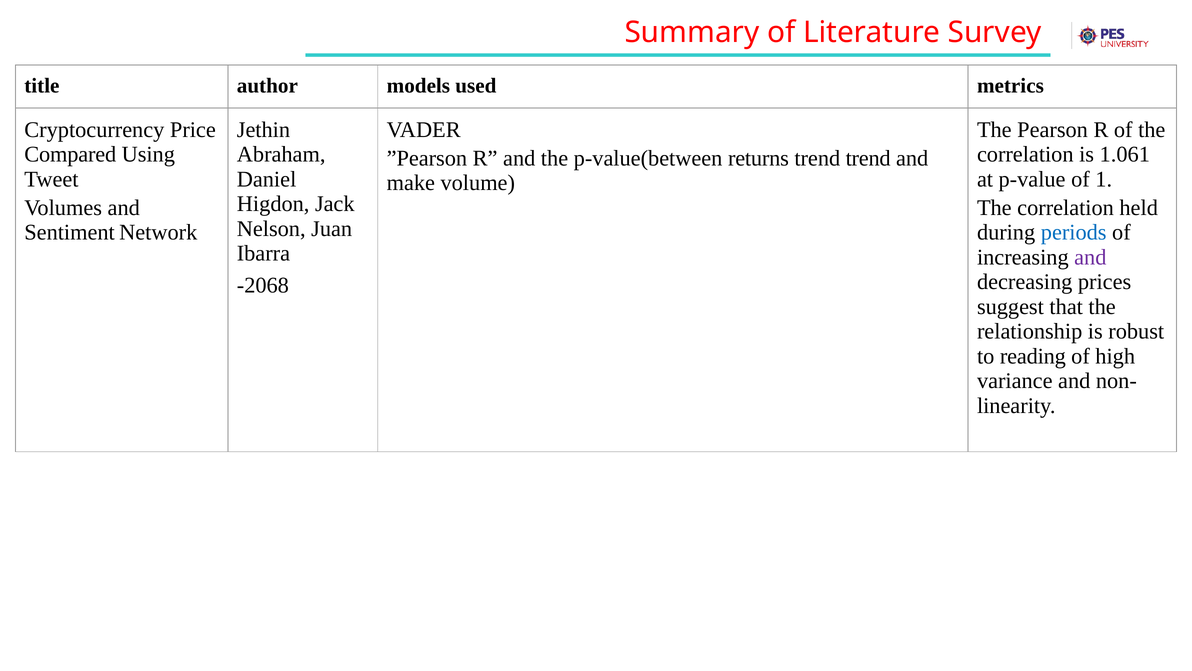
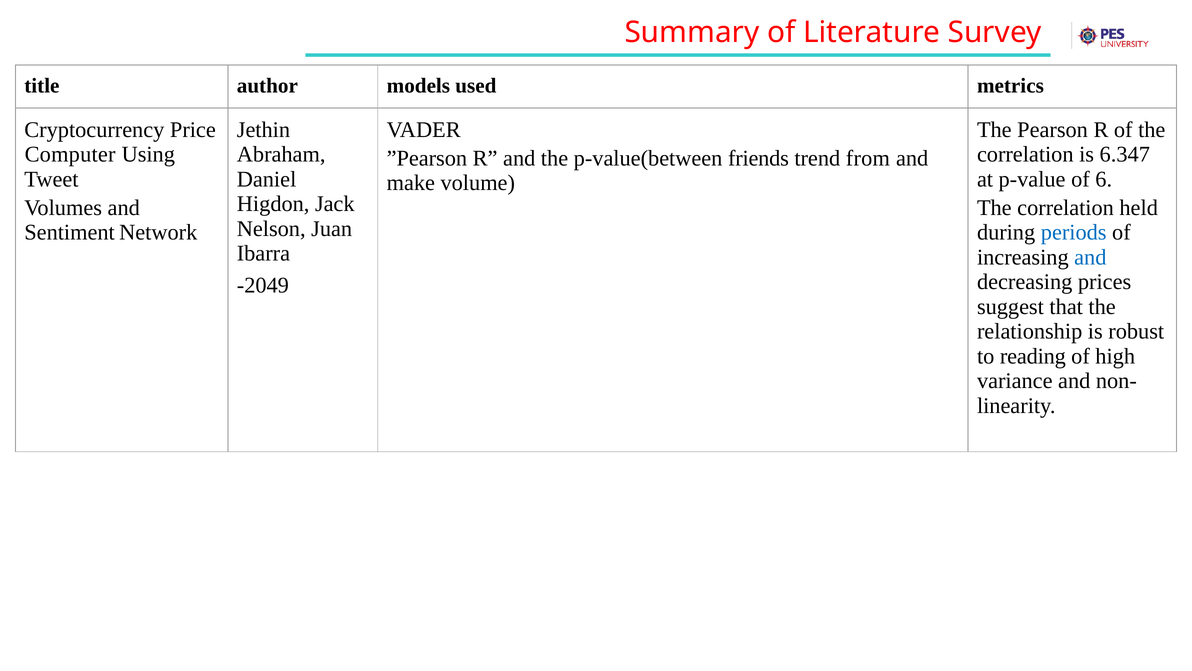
Compared: Compared -> Computer (70, 154)
1.061: 1.061 -> 6.347 (1125, 154)
returns: returns -> friends (758, 158)
trend trend: trend -> from (868, 158)
1: 1 -> 6 (1104, 179)
and colour: purple -> blue (1090, 257)
-2068: -2068 -> -2049 (263, 285)
